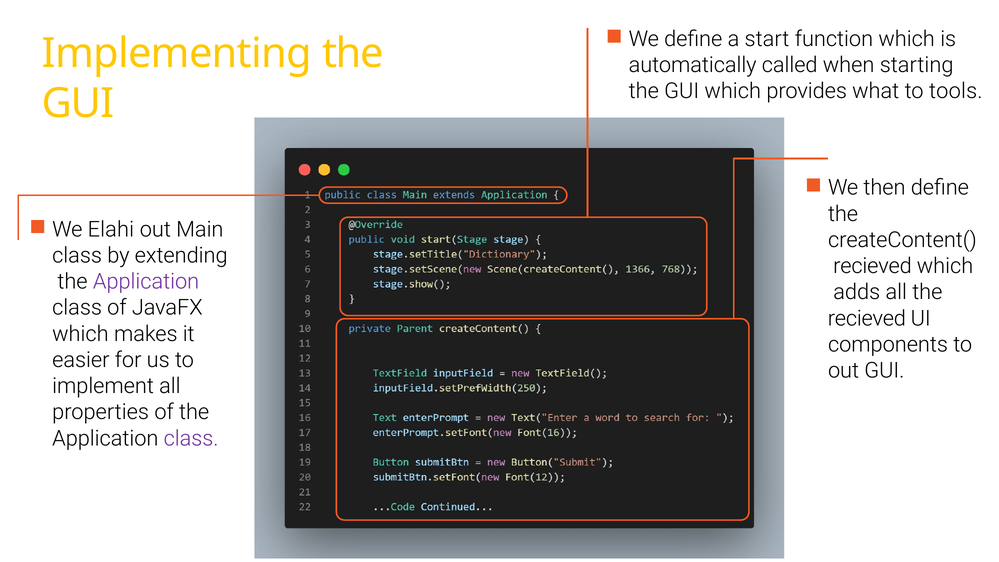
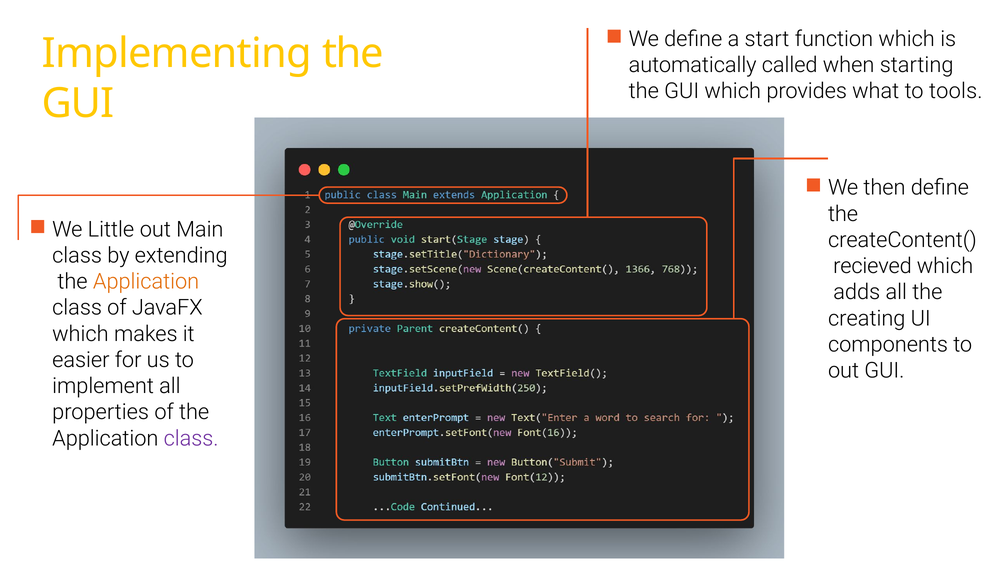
Elahi: Elahi -> Little (111, 229)
Application colour: purple -> orange (146, 282)
recieved: recieved -> creating (867, 318)
